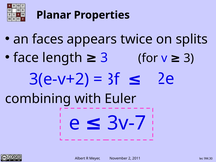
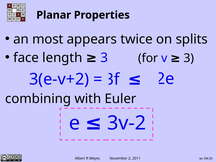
faces: faces -> most (48, 39)
3v-7: 3v-7 -> 3v-2 (127, 123)
